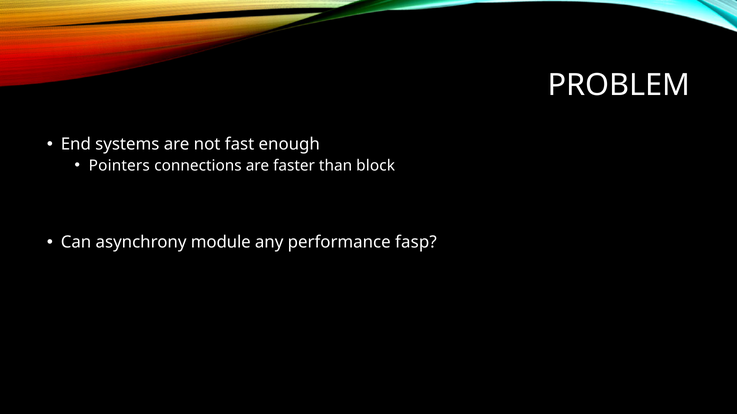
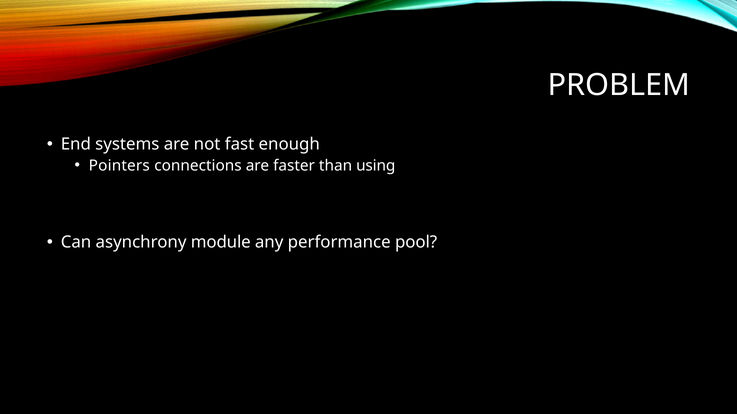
block: block -> using (376, 166)
fasp: fasp -> pool (416, 243)
